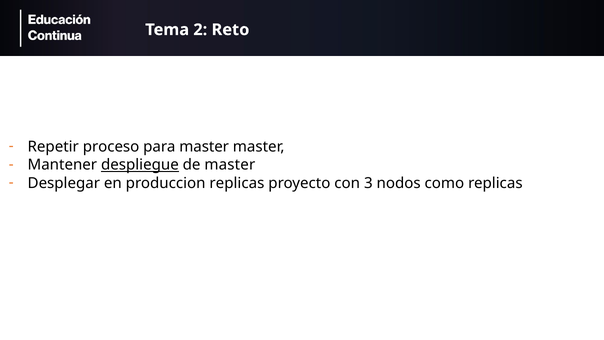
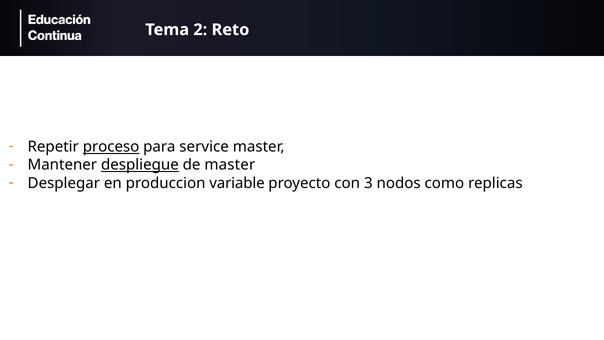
proceso underline: none -> present (111, 147)
para master: master -> service (204, 147)
produccion replicas: replicas -> variable (237, 183)
